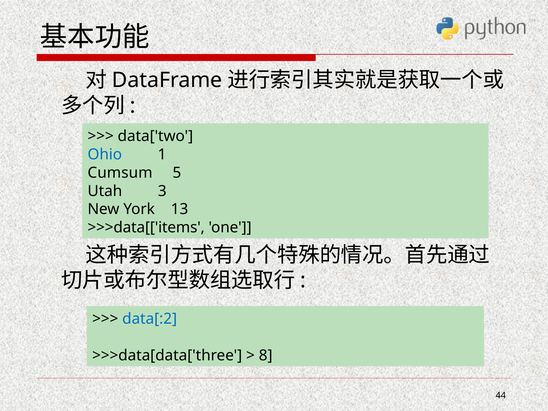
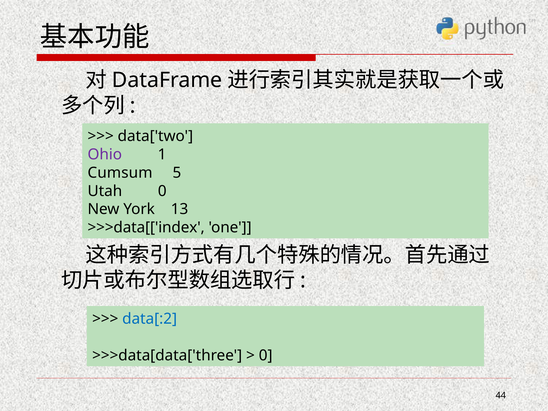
Ohio colour: blue -> purple (105, 154)
Utah 3: 3 -> 0 (162, 191)
>>>data[['items: >>>data[['items -> >>>data[['index (146, 228)
8: 8 -> 0 (266, 355)
